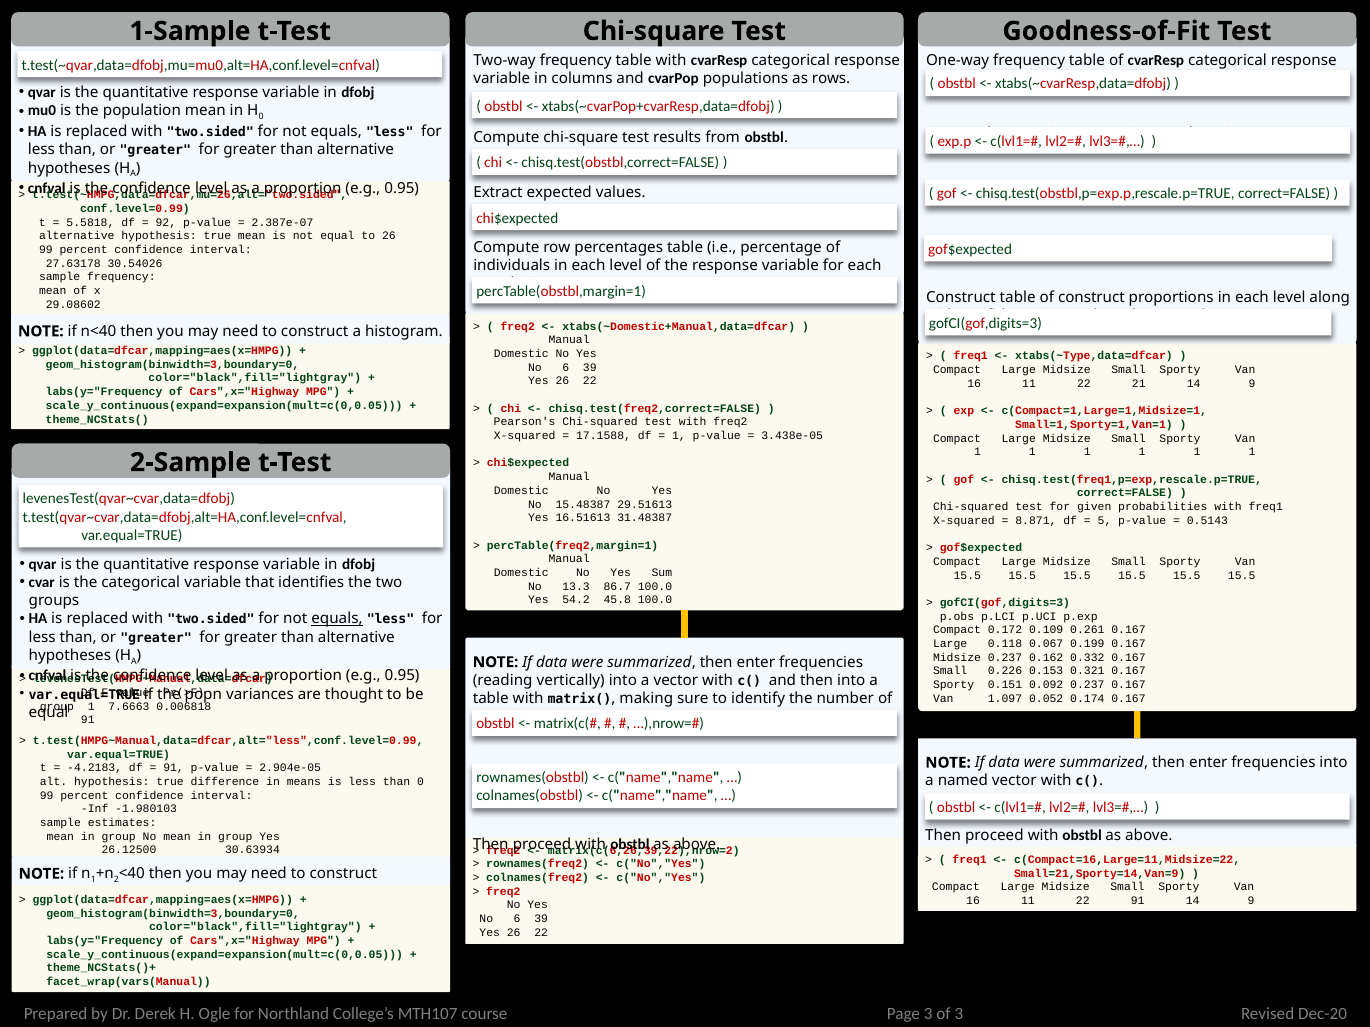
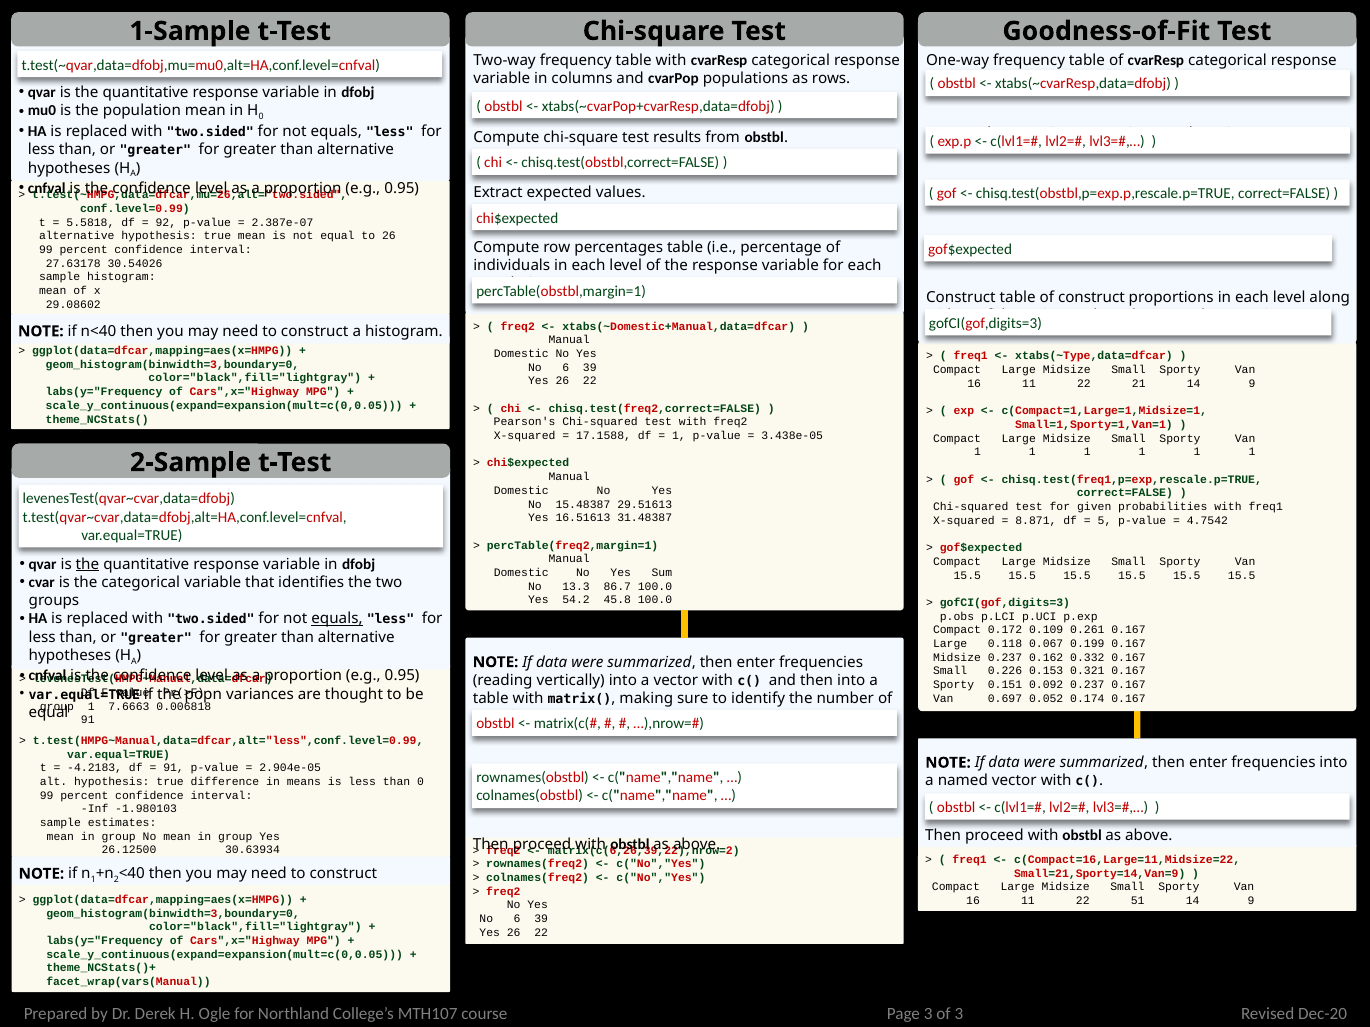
sample frequency: frequency -> histogram (121, 277)
0.5143: 0.5143 -> 4.7542 (1207, 521)
the underline: none -> present (87, 564)
1.097: 1.097 -> 0.697 (1005, 699)
22 91: 91 -> 51 (1138, 901)
